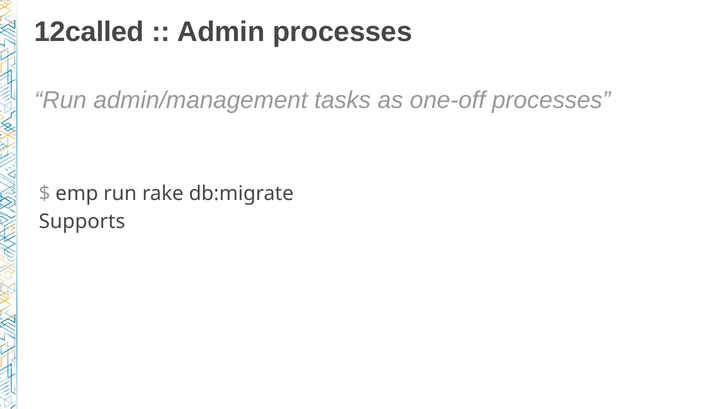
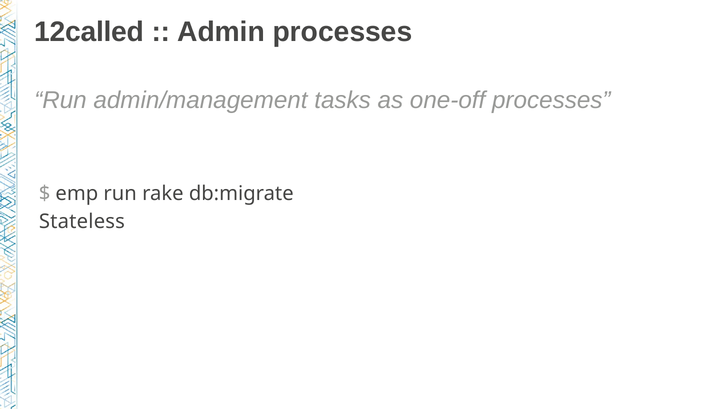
Supports: Supports -> Stateless (82, 222)
